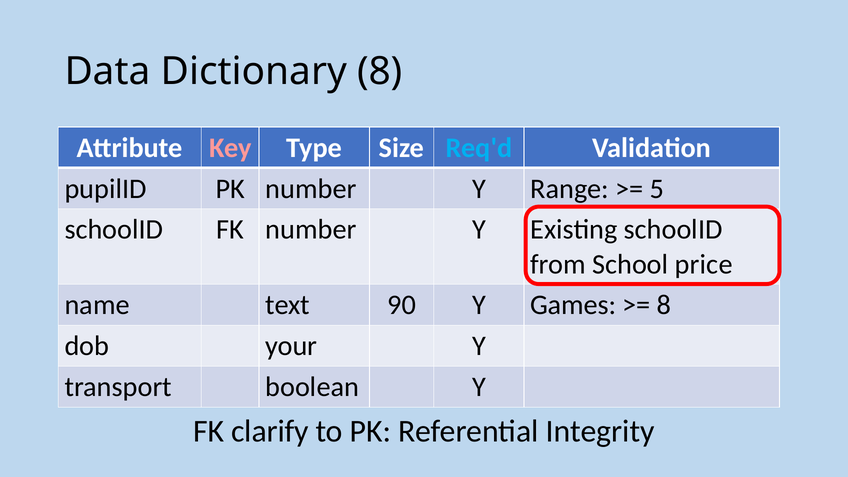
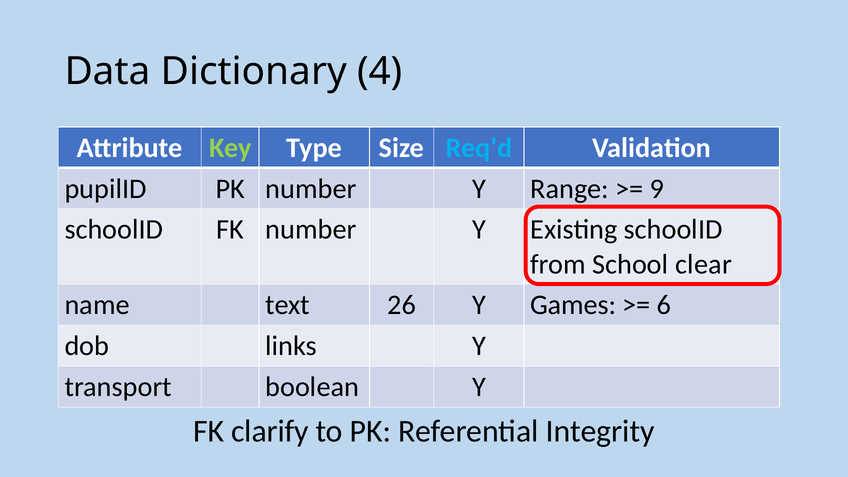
Dictionary 8: 8 -> 4 (380, 71)
Key colour: pink -> light green (230, 148)
5: 5 -> 9 (657, 189)
price: price -> clear (704, 264)
90: 90 -> 26 (402, 305)
8: 8 -> 6 (664, 305)
your: your -> links (291, 346)
